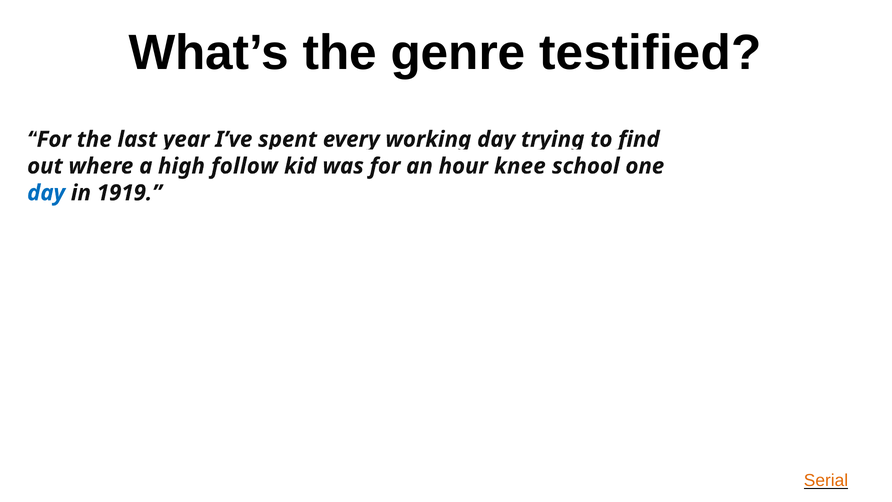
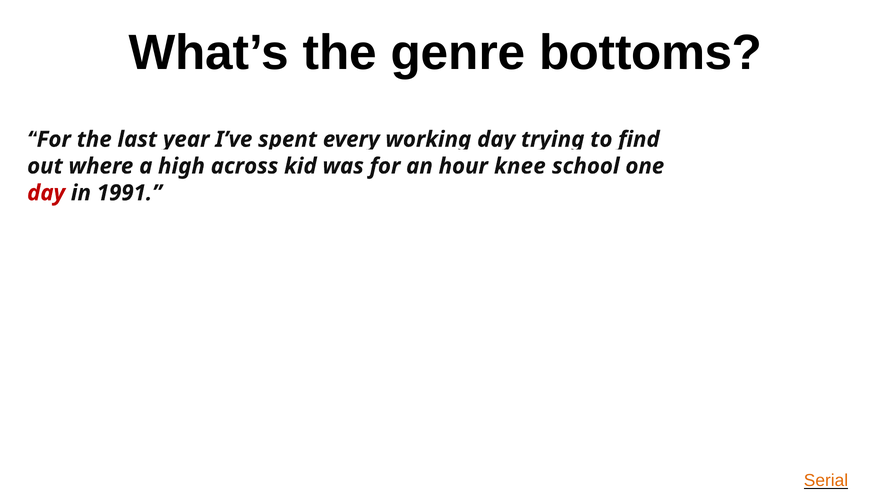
testified: testified -> bottoms (651, 53)
follow: follow -> across (245, 166)
day colour: blue -> red (46, 193)
1919: 1919 -> 1991 (129, 193)
